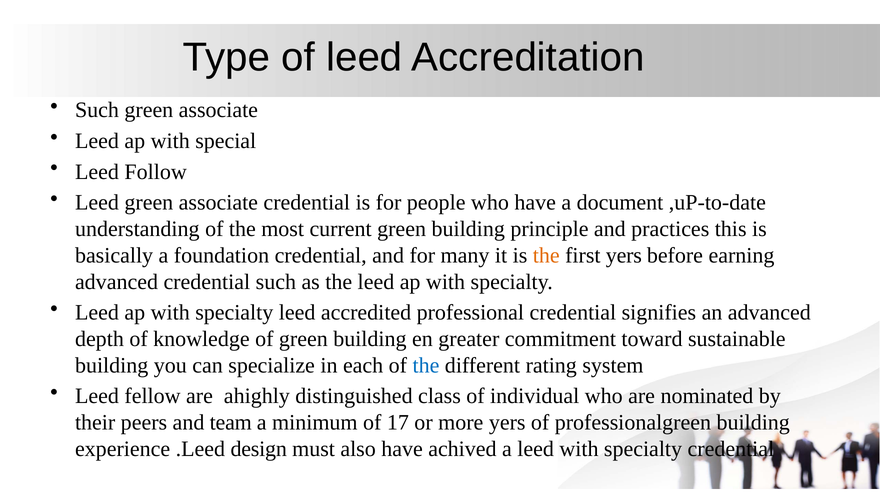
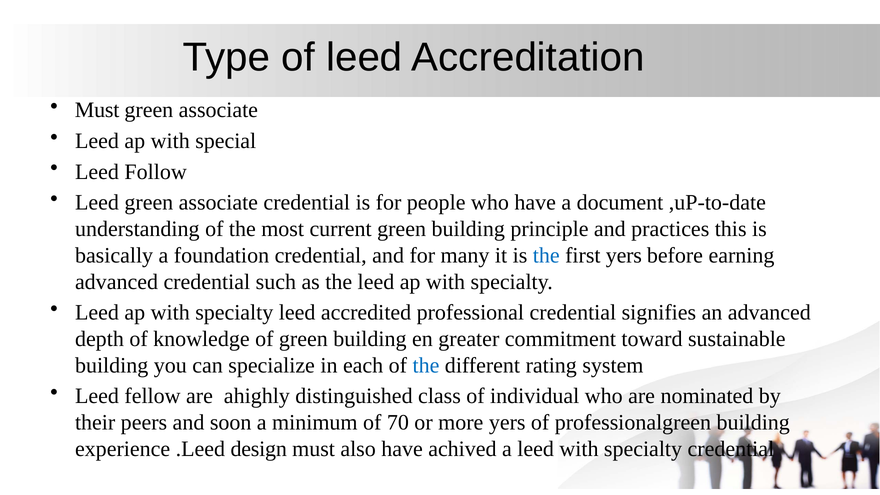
Such: Such -> Must (97, 110)
the colour: orange -> blue (546, 255)
team: team -> soon (231, 423)
17: 17 -> 70 (398, 423)
